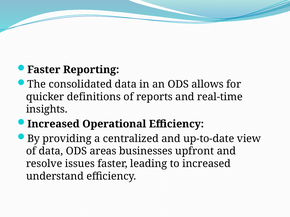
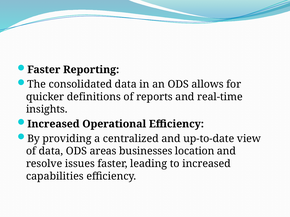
upfront: upfront -> location (195, 151)
understand: understand -> capabilities (55, 177)
